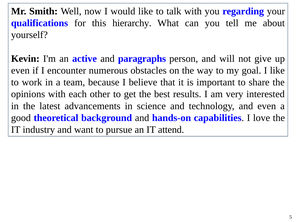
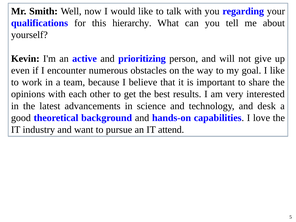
paragraphs: paragraphs -> prioritizing (142, 59)
and even: even -> desk (267, 106)
